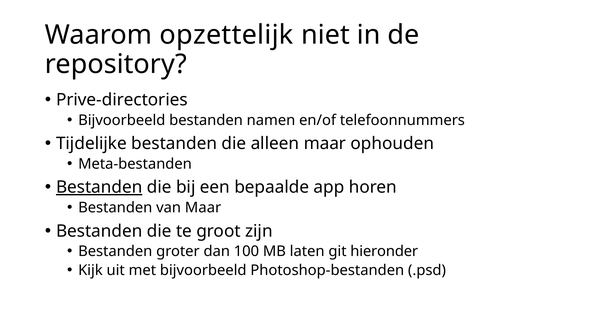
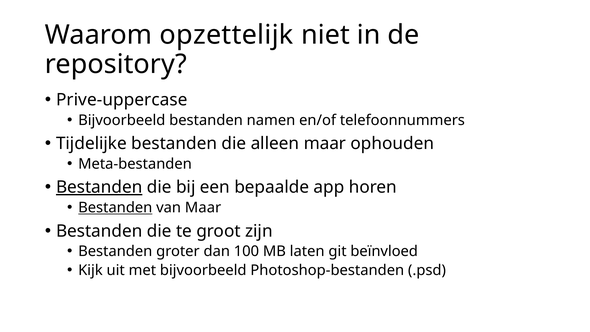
Prive-directories: Prive-directories -> Prive-uppercase (122, 100)
Bestanden underline: none -> present (115, 208)
hieronder: hieronder -> beïnvloed (384, 251)
